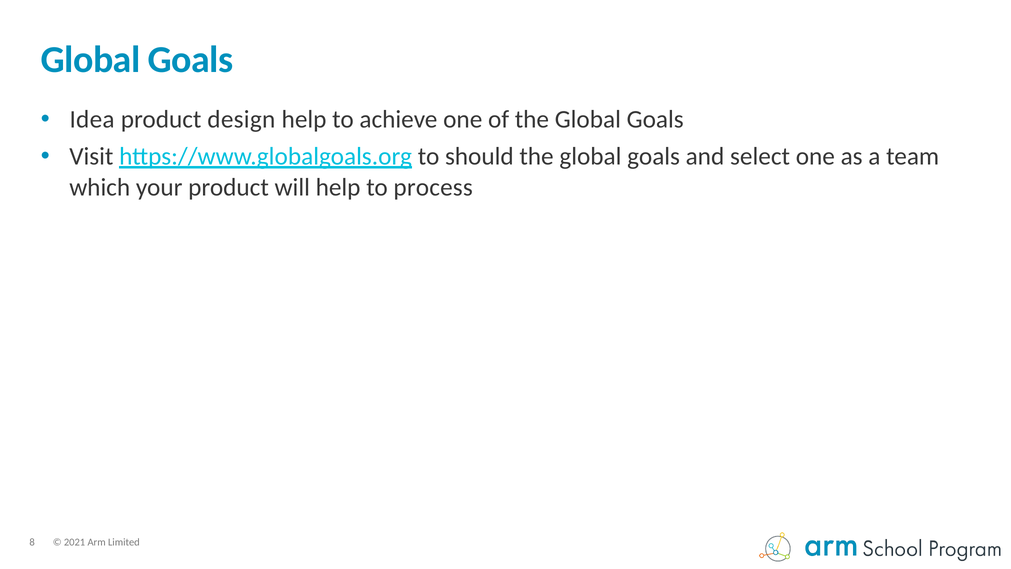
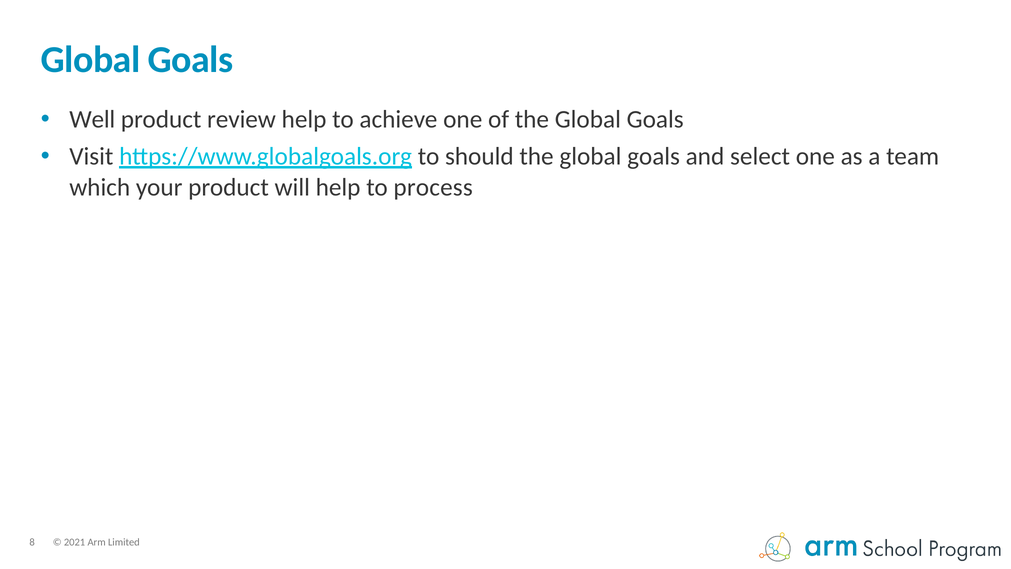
Idea: Idea -> Well (92, 120)
design: design -> review (241, 120)
